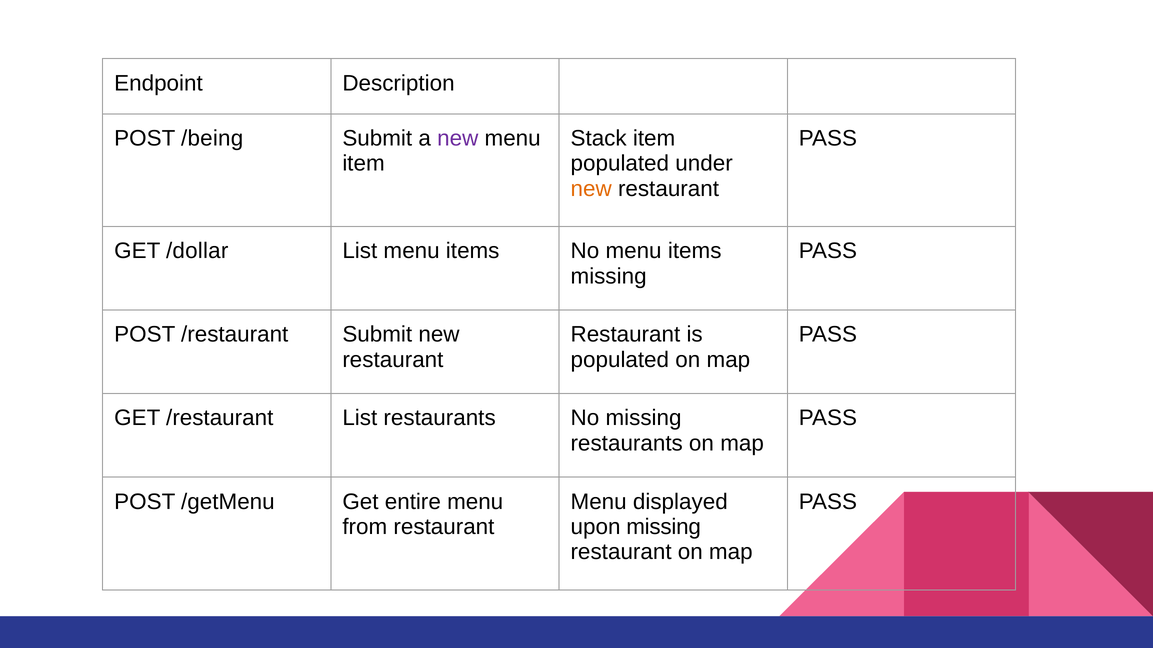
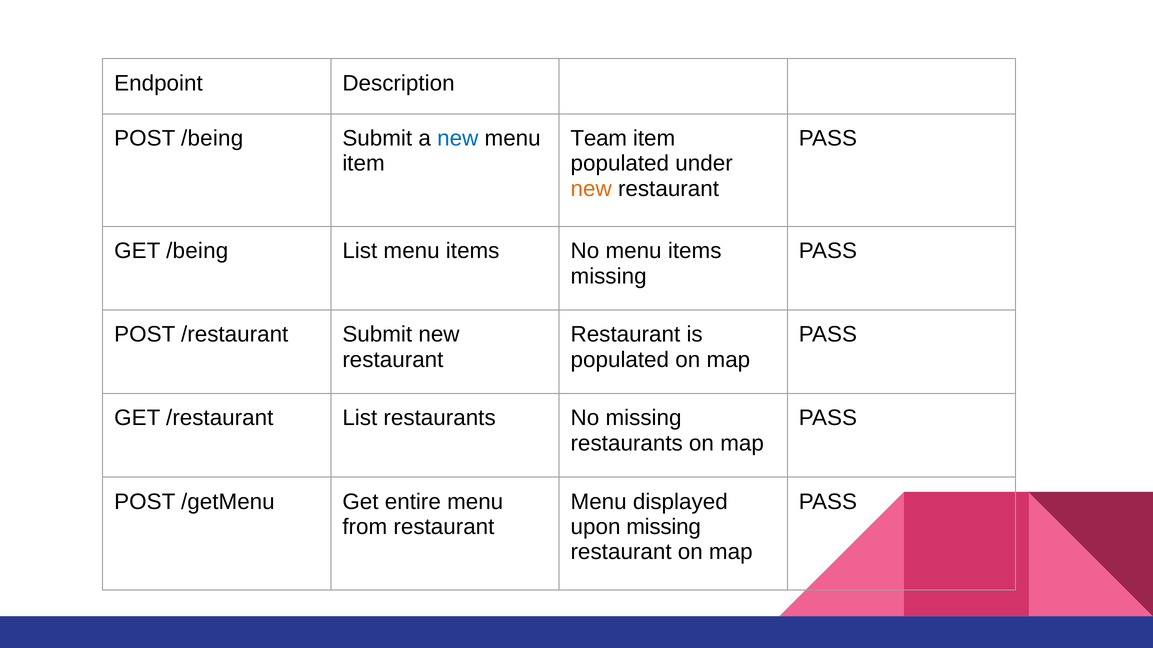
new colour: purple -> blue (458, 138)
Stack: Stack -> Team (599, 138)
GET /dollar: /dollar -> /being (197, 251)
